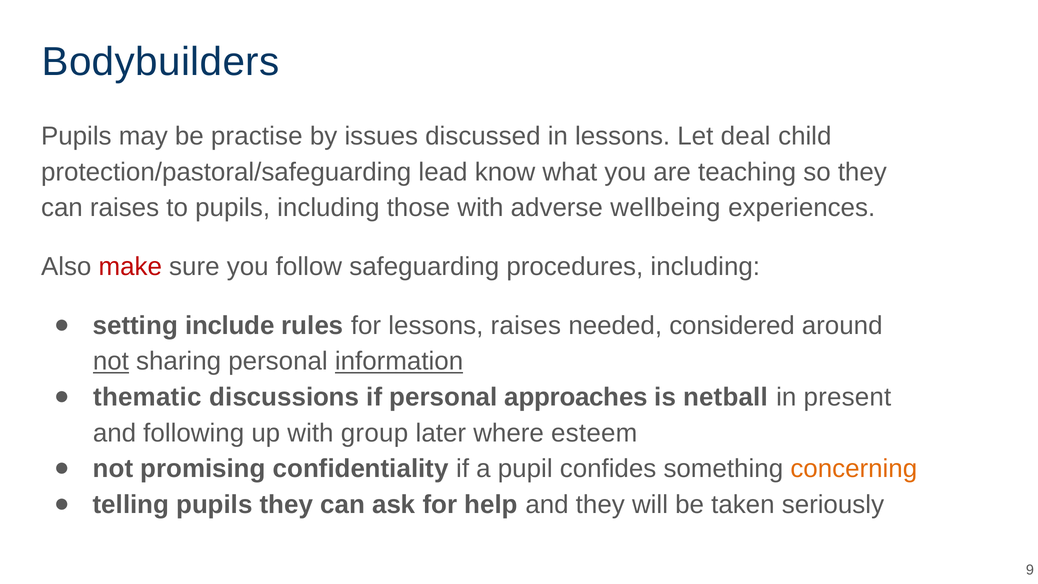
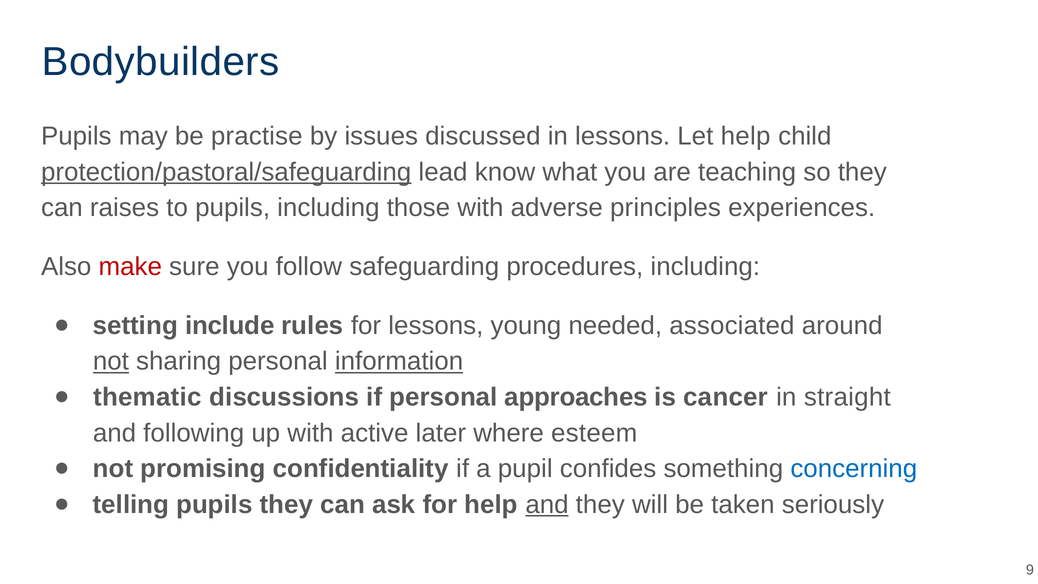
Let deal: deal -> help (746, 136)
protection/pastoral/safeguarding underline: none -> present (226, 172)
wellbeing: wellbeing -> principles (665, 208)
lessons raises: raises -> young (526, 326)
considered: considered -> associated (732, 326)
netball: netball -> cancer (726, 397)
present: present -> straight (847, 397)
group: group -> active (375, 433)
concerning colour: orange -> blue (854, 469)
and underline: none -> present (547, 505)
